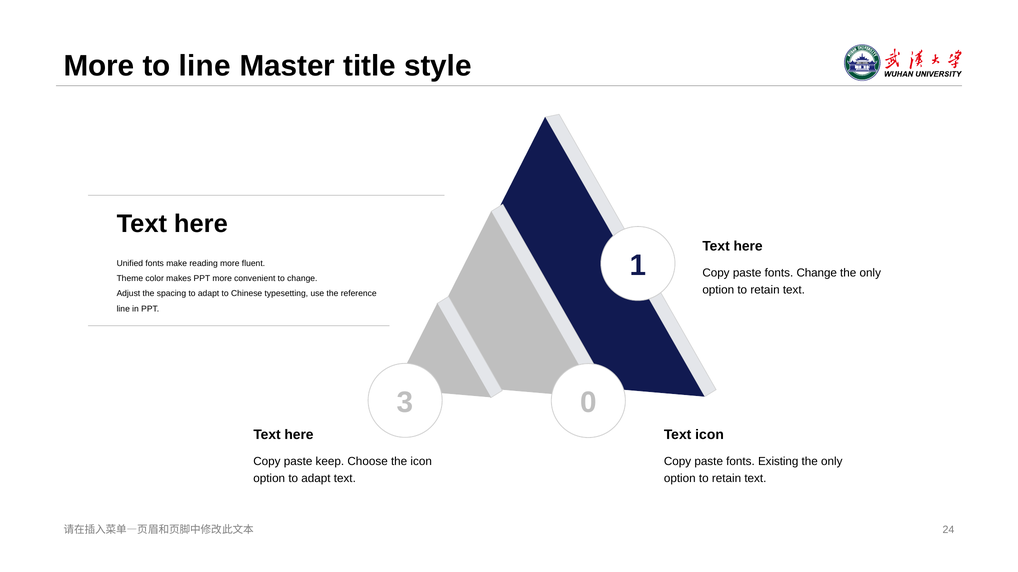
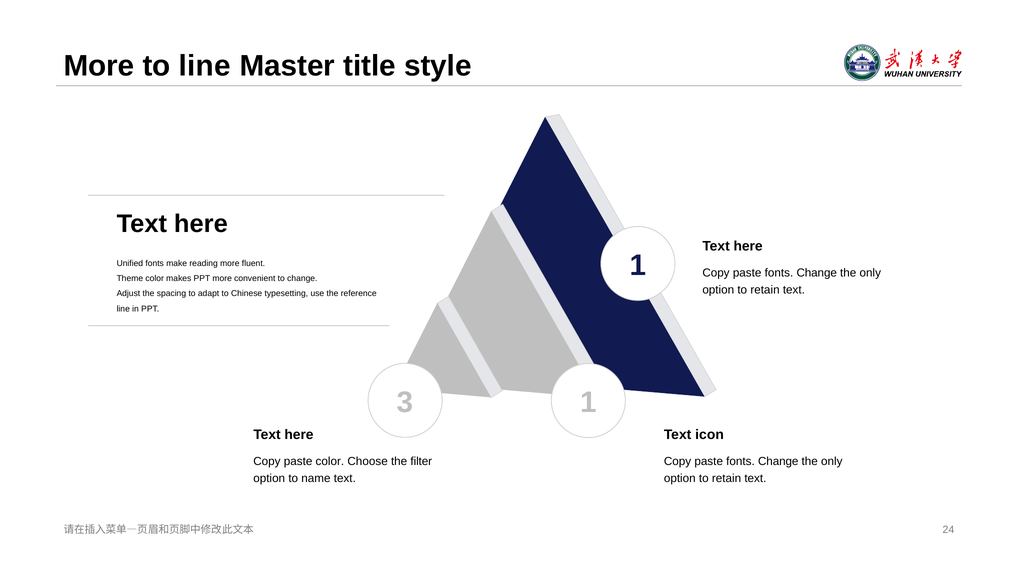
3 0: 0 -> 1 (588, 403)
paste keep: keep -> color (330, 462)
the icon: icon -> filter (421, 462)
Existing: Existing -> Change (778, 462)
option to adapt: adapt -> name (316, 479)
